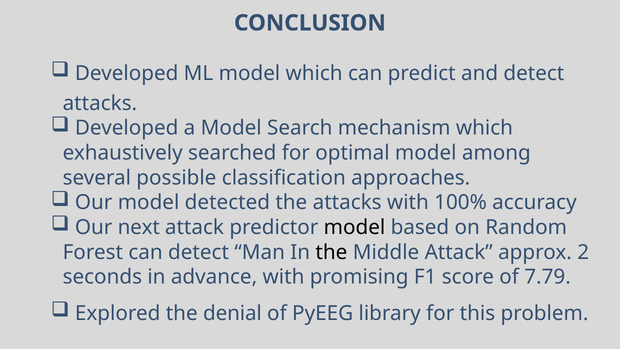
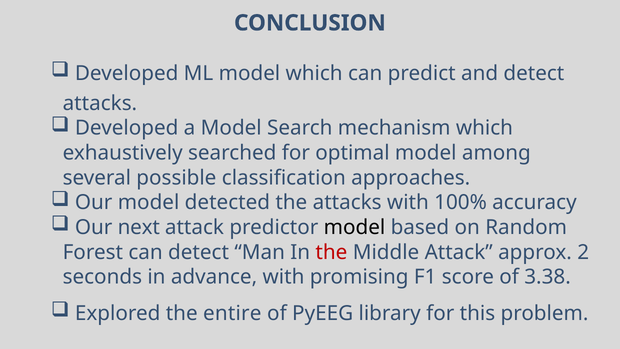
the colour: black -> red (331, 252)
7.79: 7.79 -> 3.38 (548, 277)
denial: denial -> entire (232, 313)
